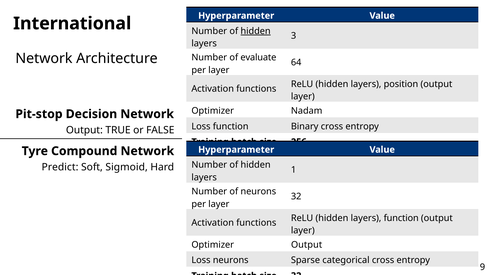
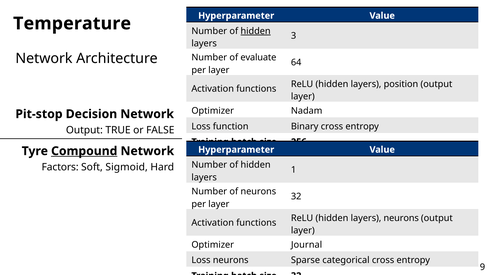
International: International -> Temperature (72, 23)
Compound underline: none -> present (84, 151)
Predict: Predict -> Factors (60, 167)
layers function: function -> neurons (401, 218)
Optimizer Output: Output -> Journal (307, 244)
